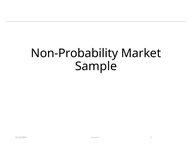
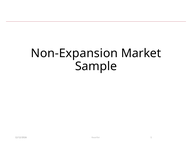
Non-Probability: Non-Probability -> Non-Expansion (74, 53)
